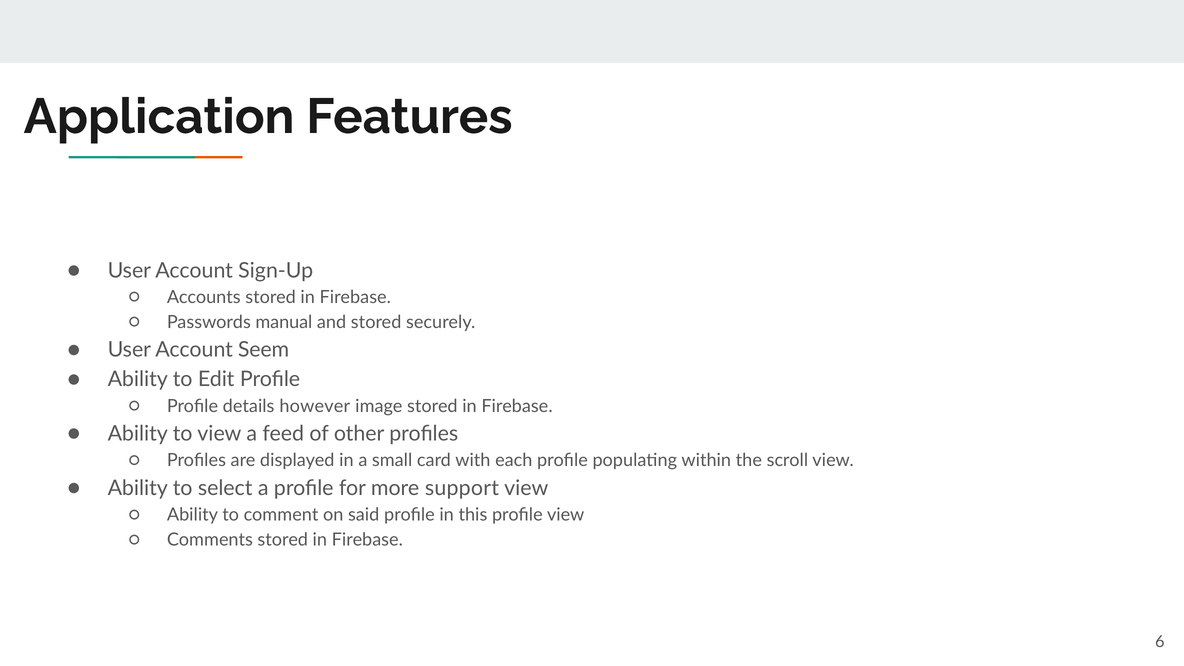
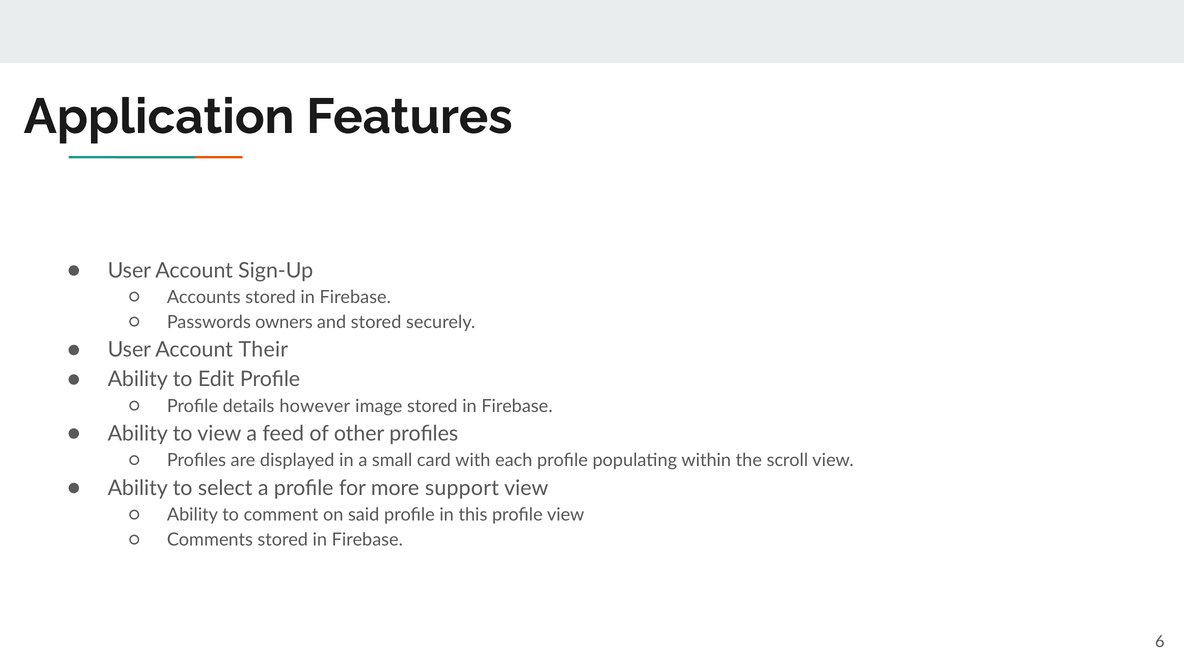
manual: manual -> owners (284, 322)
Seem: Seem -> Their (263, 350)
